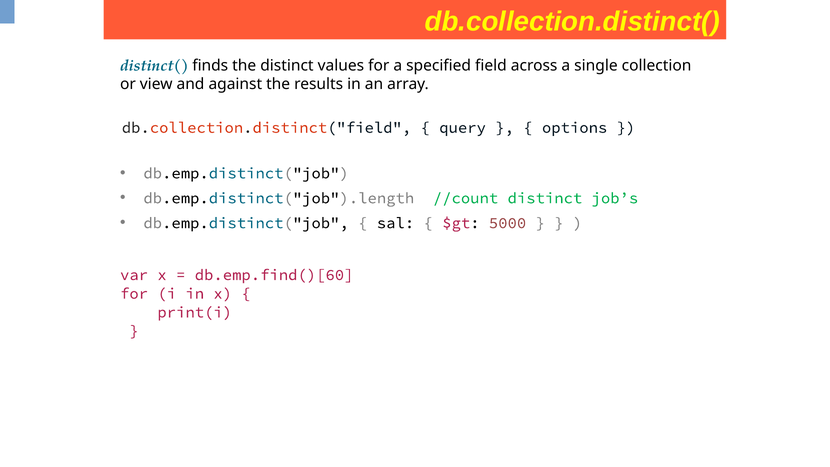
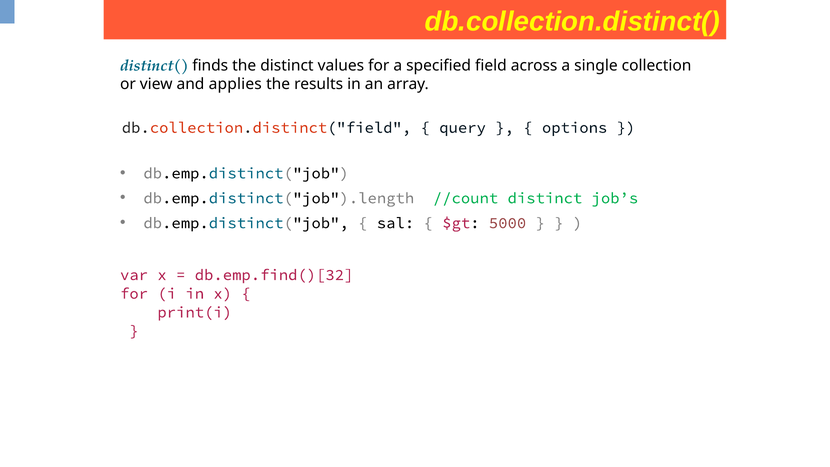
against: against -> applies (235, 84)
db.emp.find()[60: db.emp.find()[60 -> db.emp.find()[32 (274, 275)
